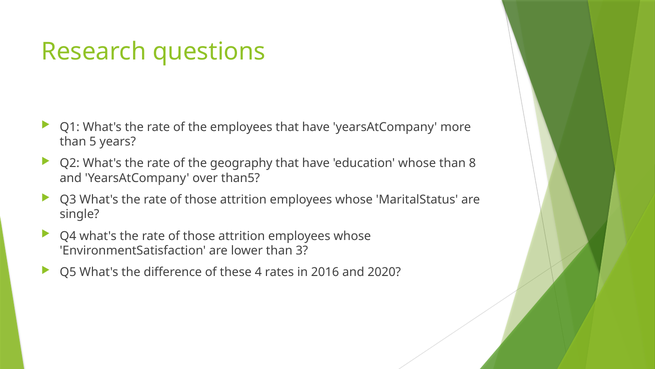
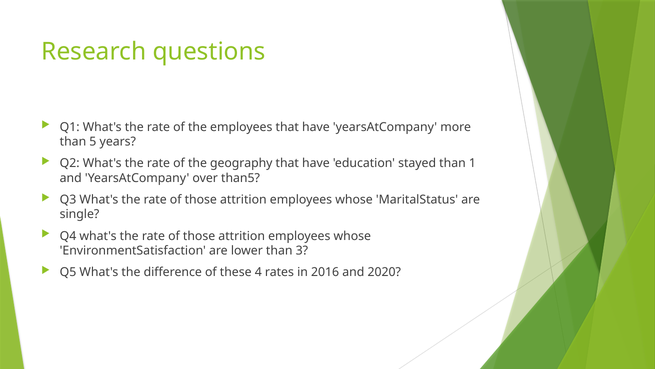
education whose: whose -> stayed (417, 163)
8: 8 -> 1 (472, 163)
